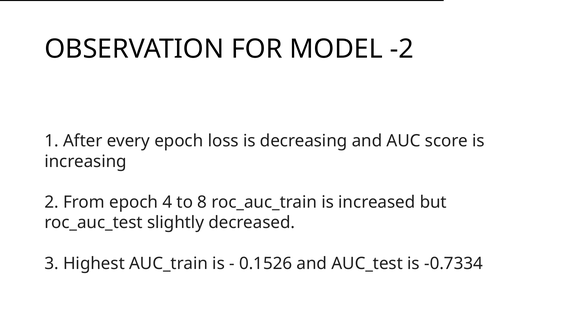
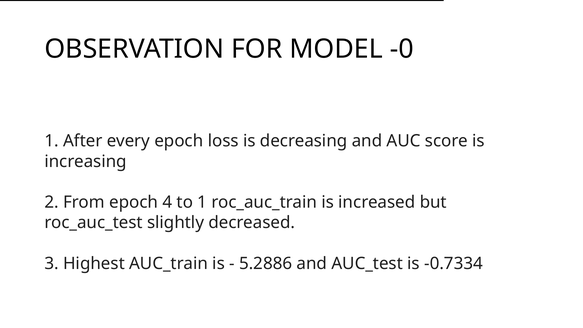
-2: -2 -> -0 (402, 49)
to 8: 8 -> 1 (202, 202)
0.1526: 0.1526 -> 5.2886 (266, 263)
